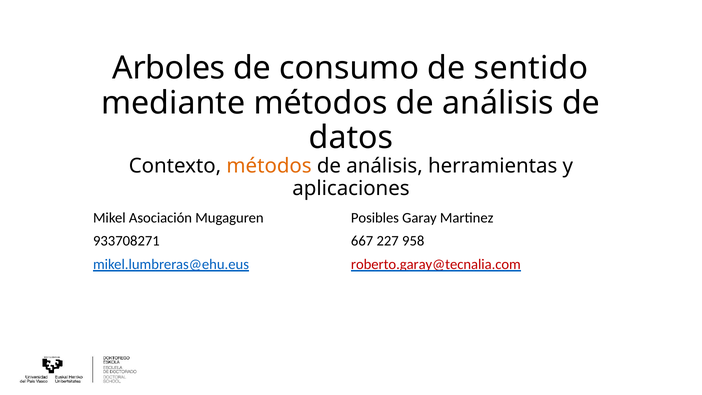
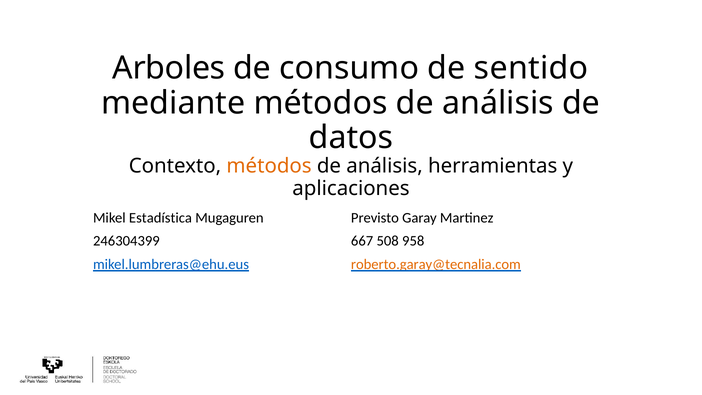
Asociación: Asociación -> Estadística (160, 218)
Posibles: Posibles -> Previsto (375, 218)
933708271: 933708271 -> 246304399 (126, 241)
227: 227 -> 508 (388, 241)
roberto.garay@tecnalia.com colour: red -> orange (436, 264)
